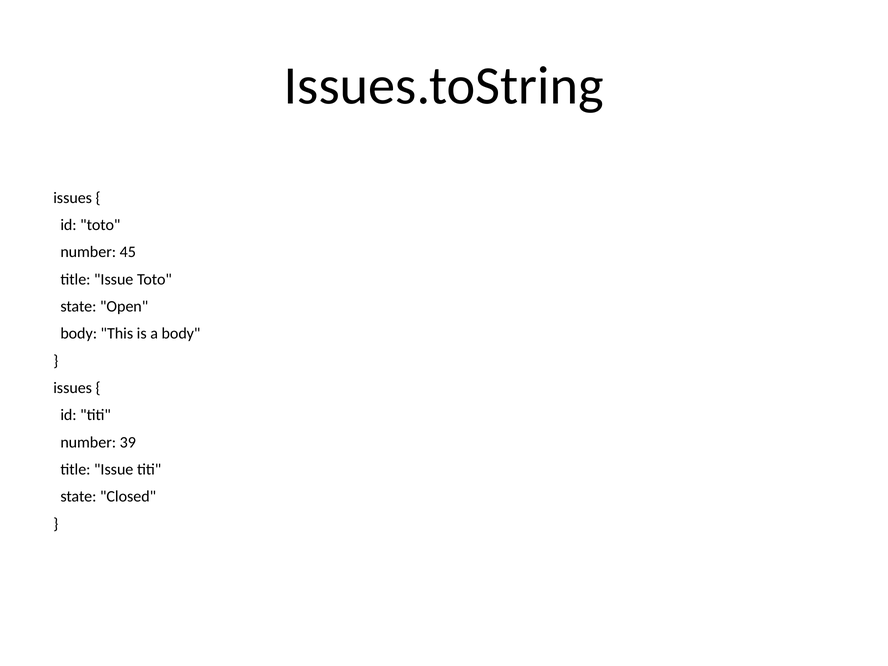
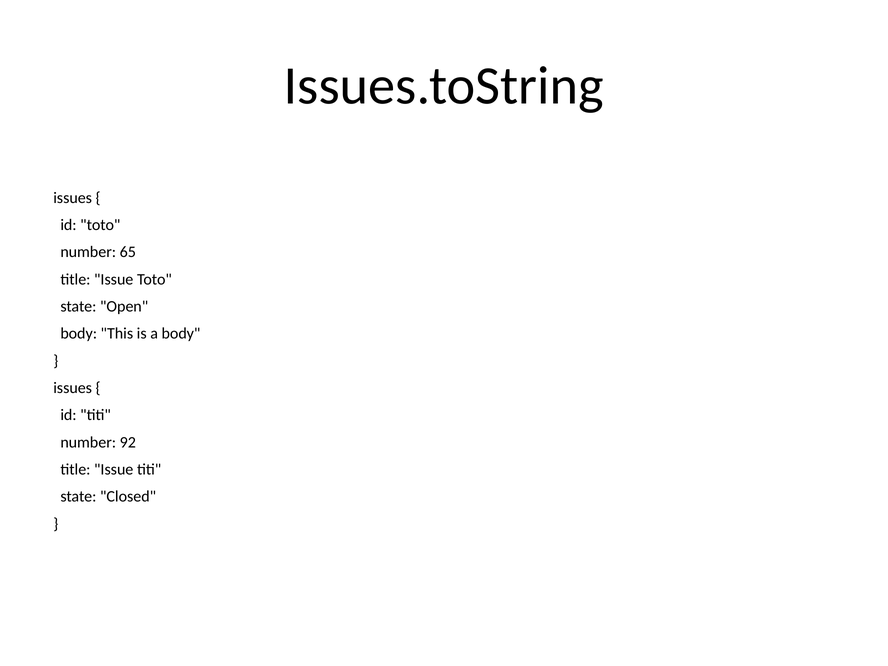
45: 45 -> 65 (128, 252)
39: 39 -> 92 (128, 442)
